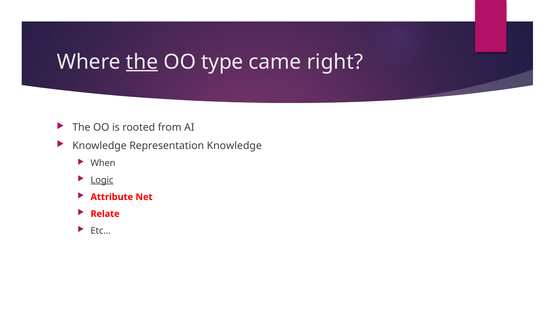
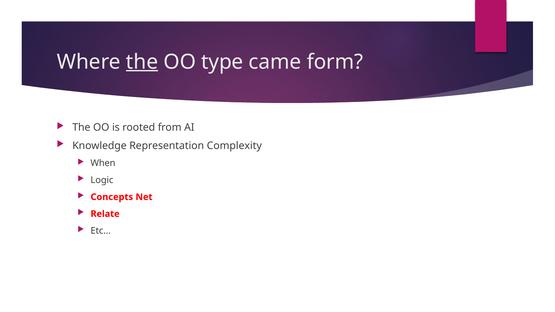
right: right -> form (335, 62)
Representation Knowledge: Knowledge -> Complexity (234, 146)
Logic underline: present -> none (102, 180)
Attribute: Attribute -> Concepts (112, 197)
